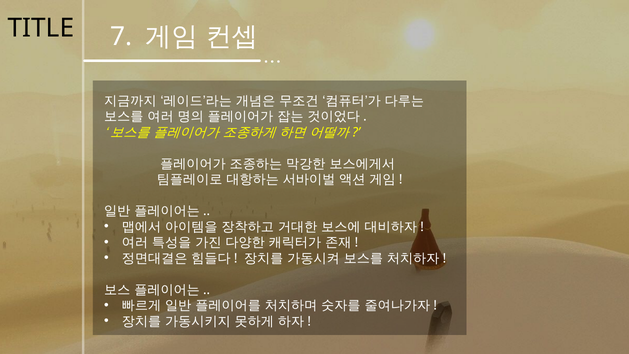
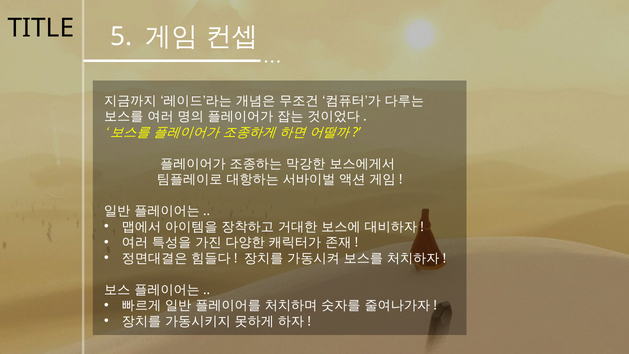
7: 7 -> 5 (121, 36)
